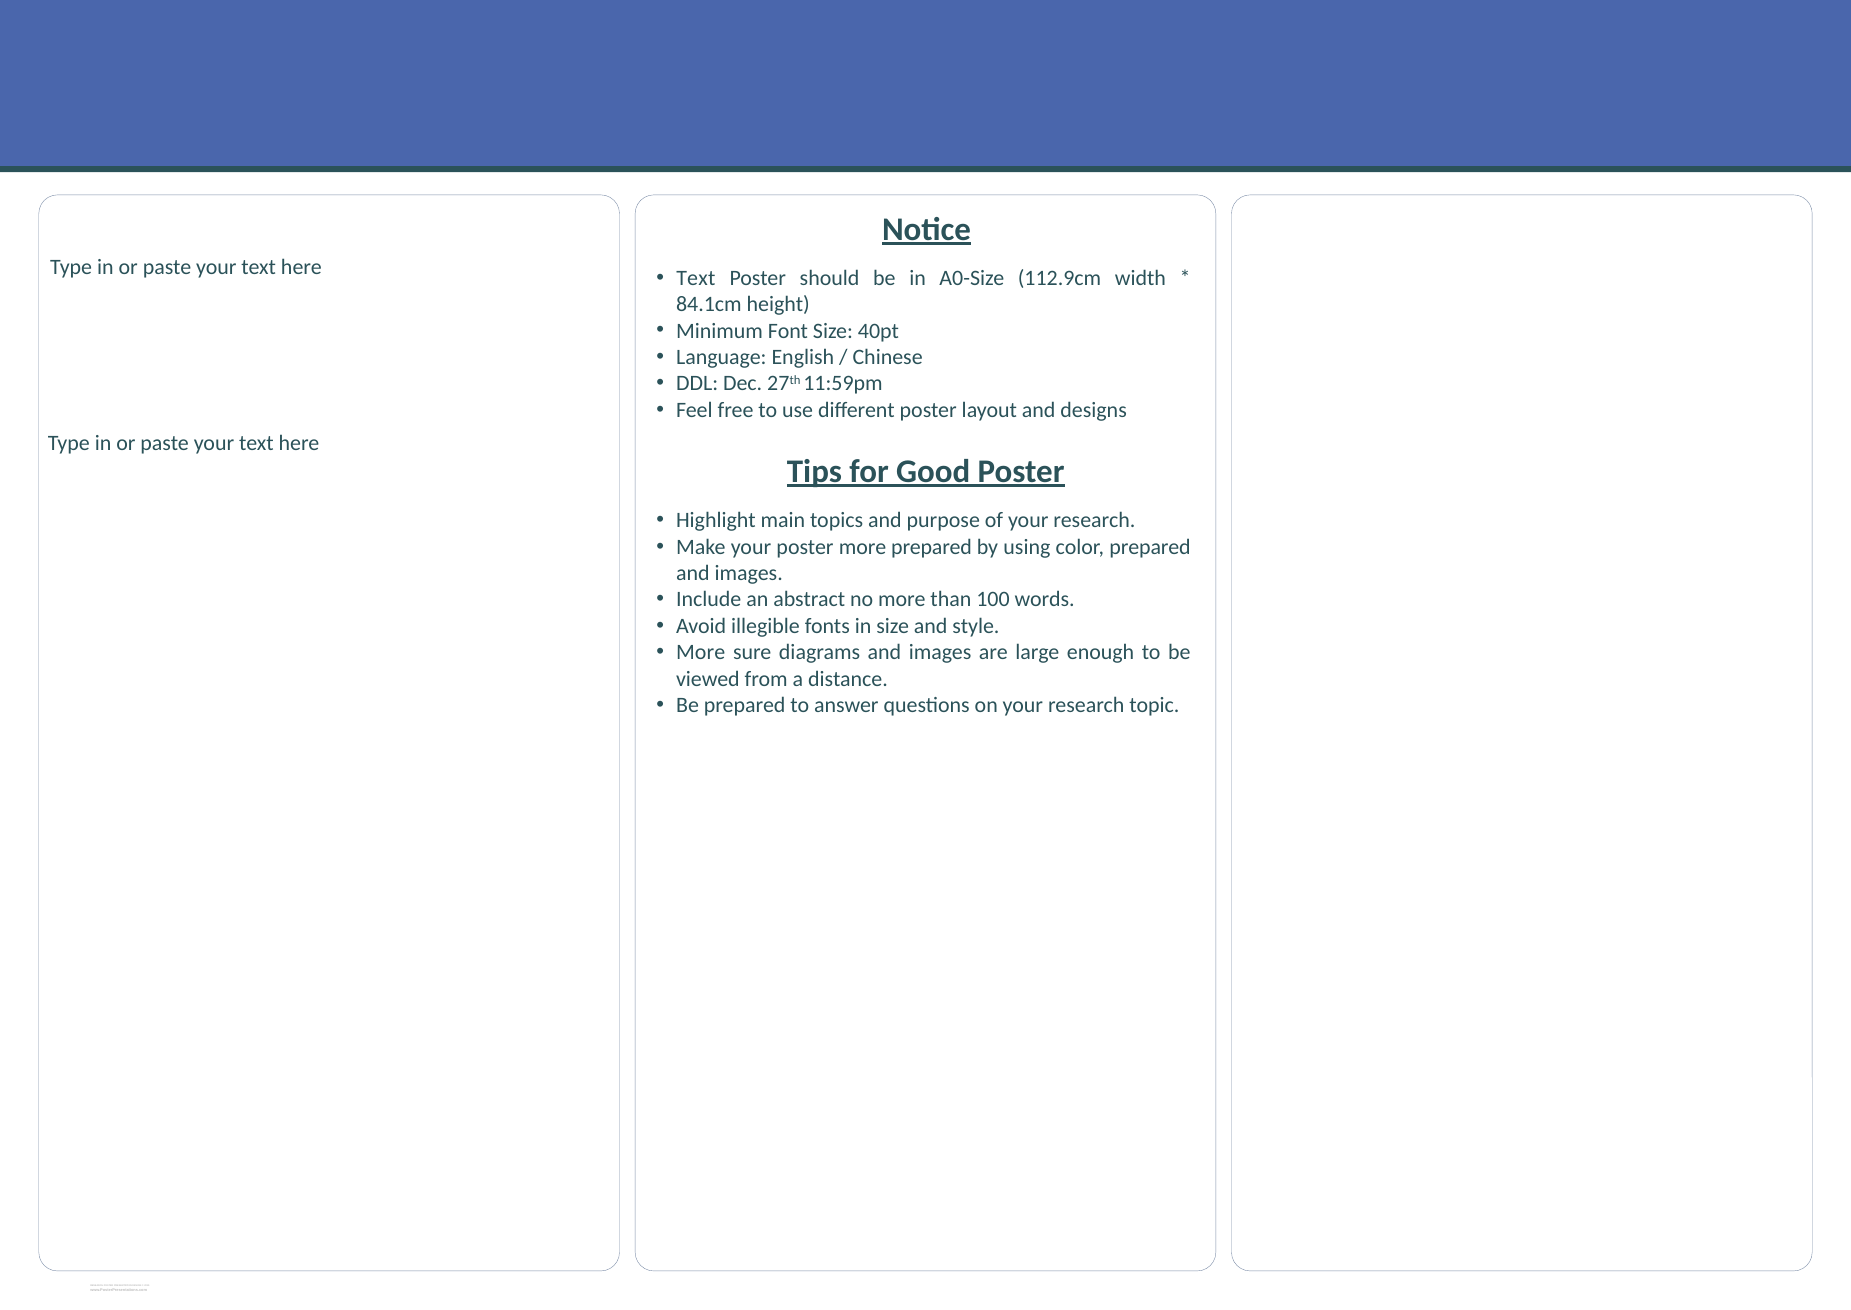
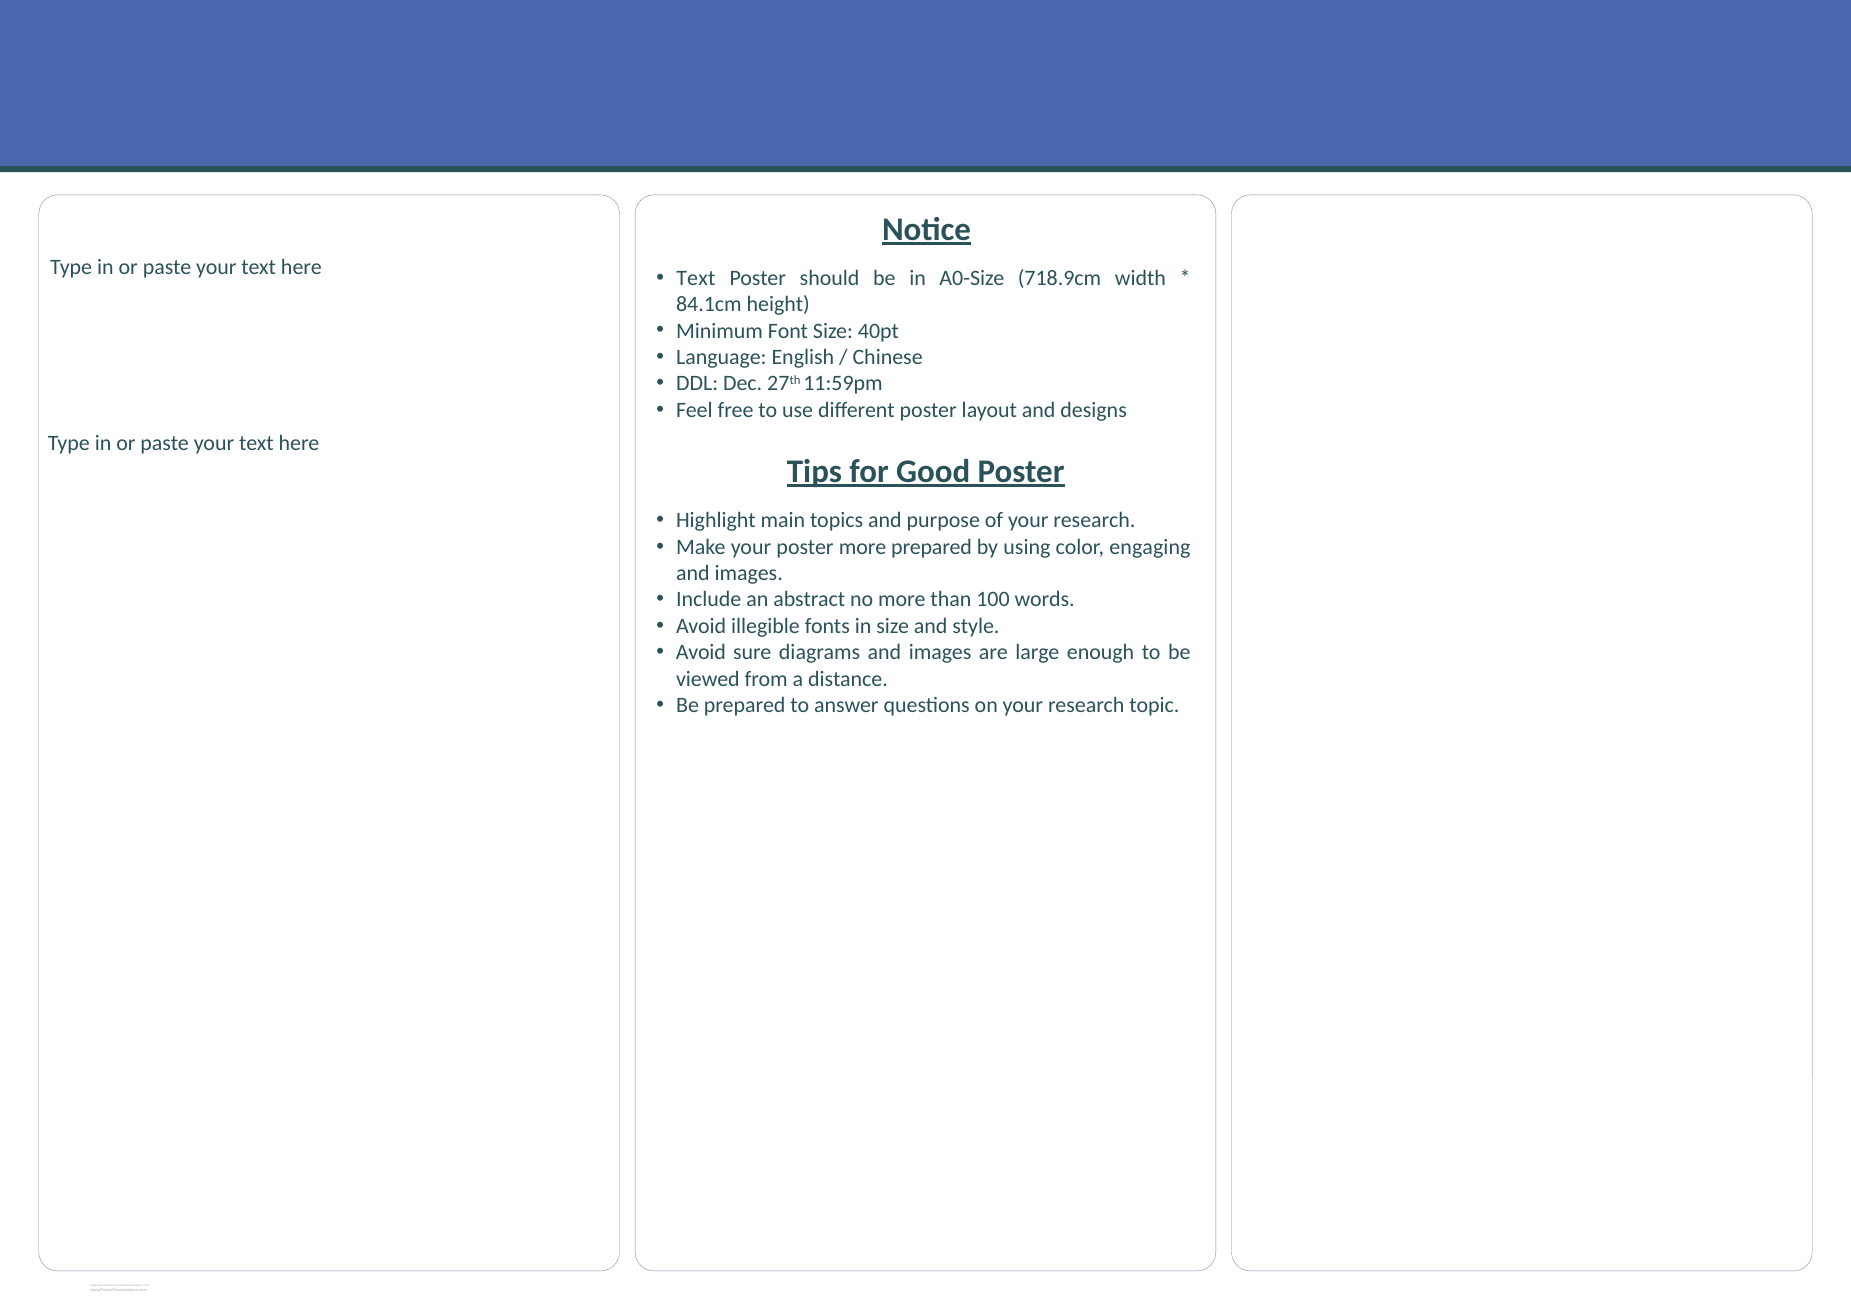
112.9cm: 112.9cm -> 718.9cm (1060, 278)
color prepared: prepared -> engaging (1150, 547)
More: More -> Avoid (701, 652)
